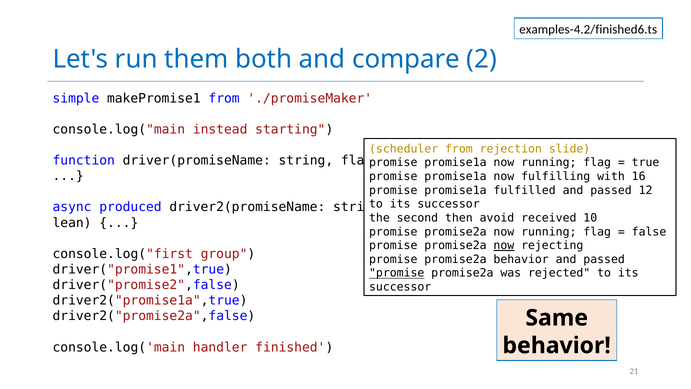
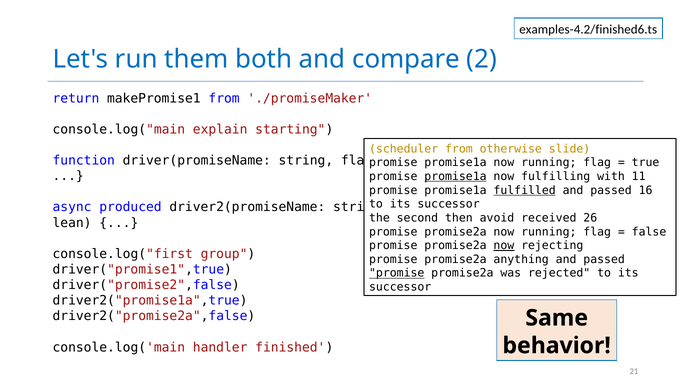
simple: simple -> return (76, 98)
instead: instead -> explain (220, 129)
rejection: rejection -> otherwise (511, 149)
promise1a underline: none -> present (455, 176)
16: 16 -> 11 (639, 176)
fulfilled underline: none -> present (525, 190)
12: 12 -> 16 (646, 190)
10: 10 -> 26 (590, 218)
promise2a behavior: behavior -> anything (521, 259)
